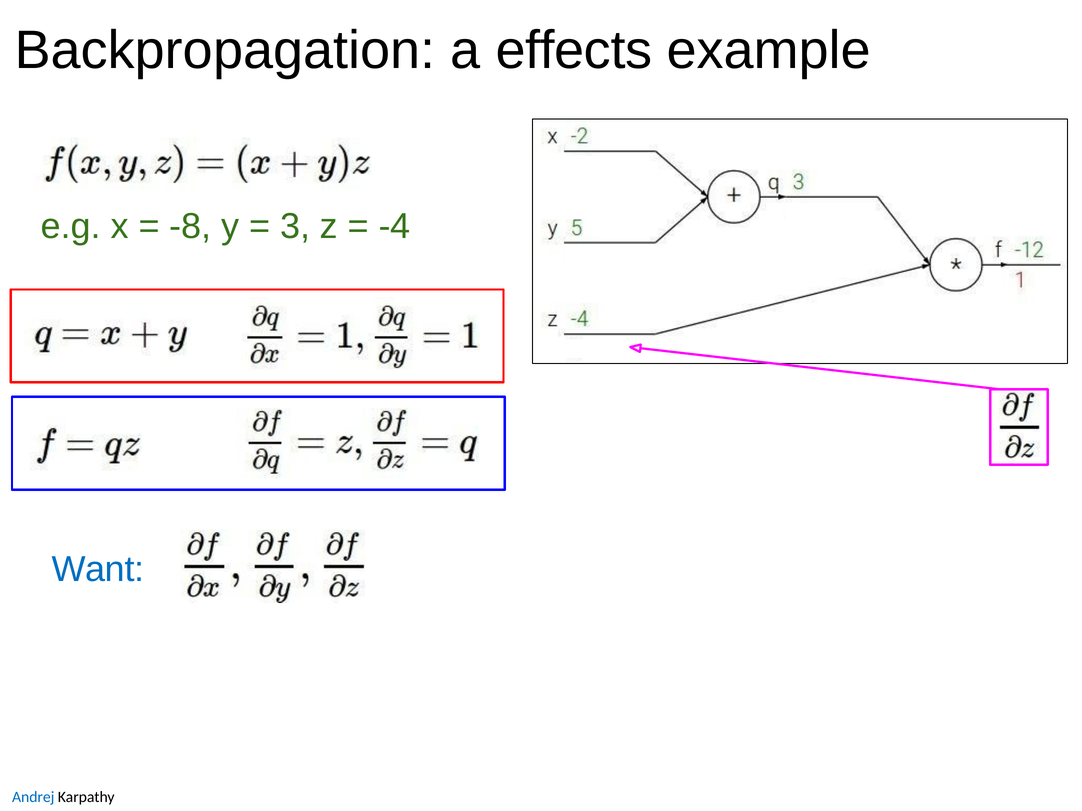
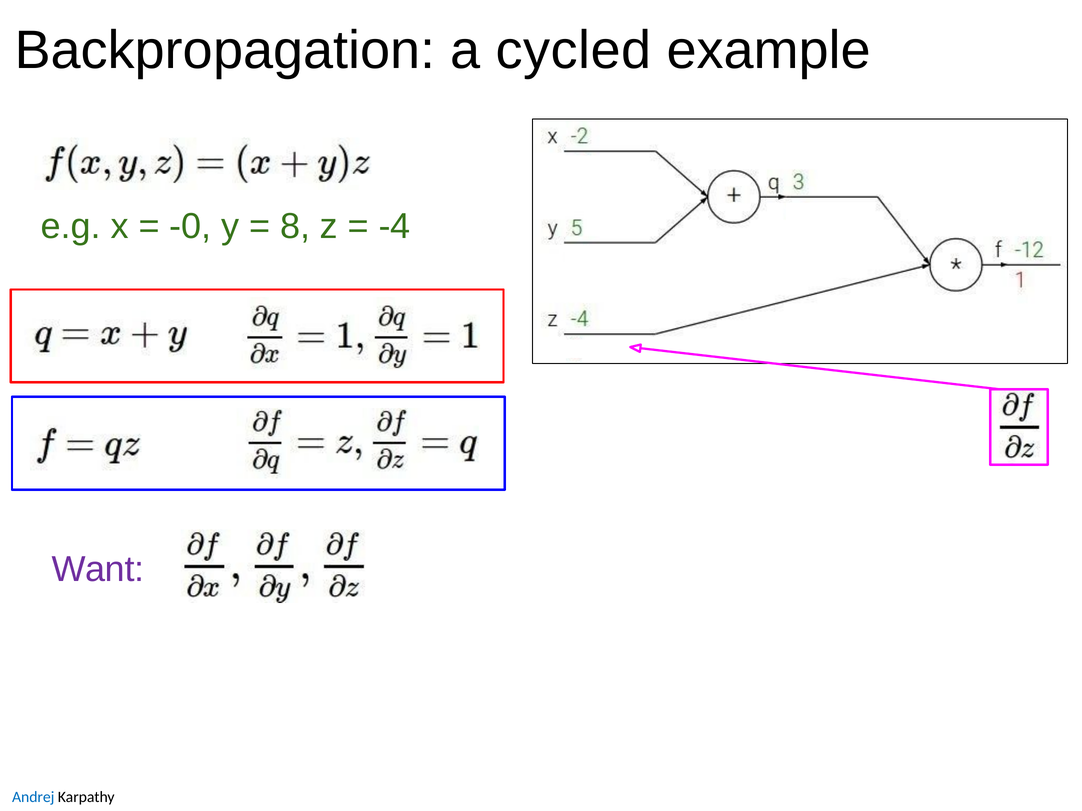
effects: effects -> cycled (573, 51)
-8: -8 -> -0 (190, 227)
3: 3 -> 8 (295, 227)
Want colour: blue -> purple (98, 570)
